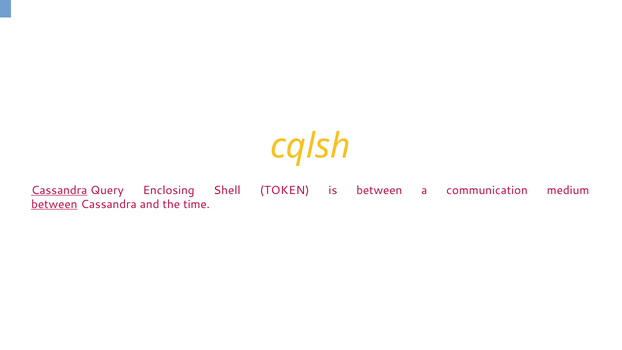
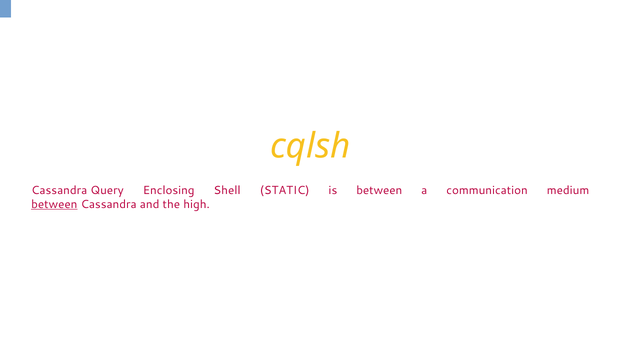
Cassandra underline: present -> none (59, 190)
TOKEN: TOKEN -> STATIC (285, 190)
time: time -> high (197, 204)
